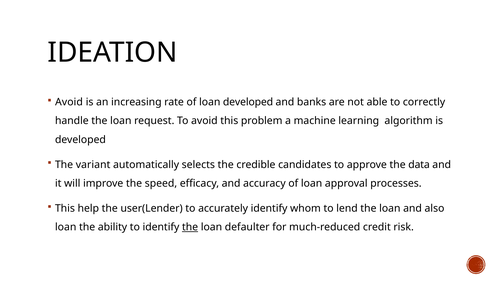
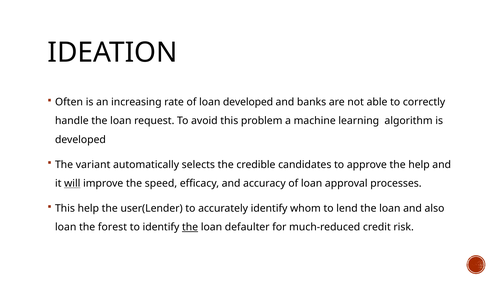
Avoid: Avoid -> Often (69, 102)
the data: data -> help (419, 164)
will underline: none -> present (72, 183)
ability: ability -> forest (112, 227)
